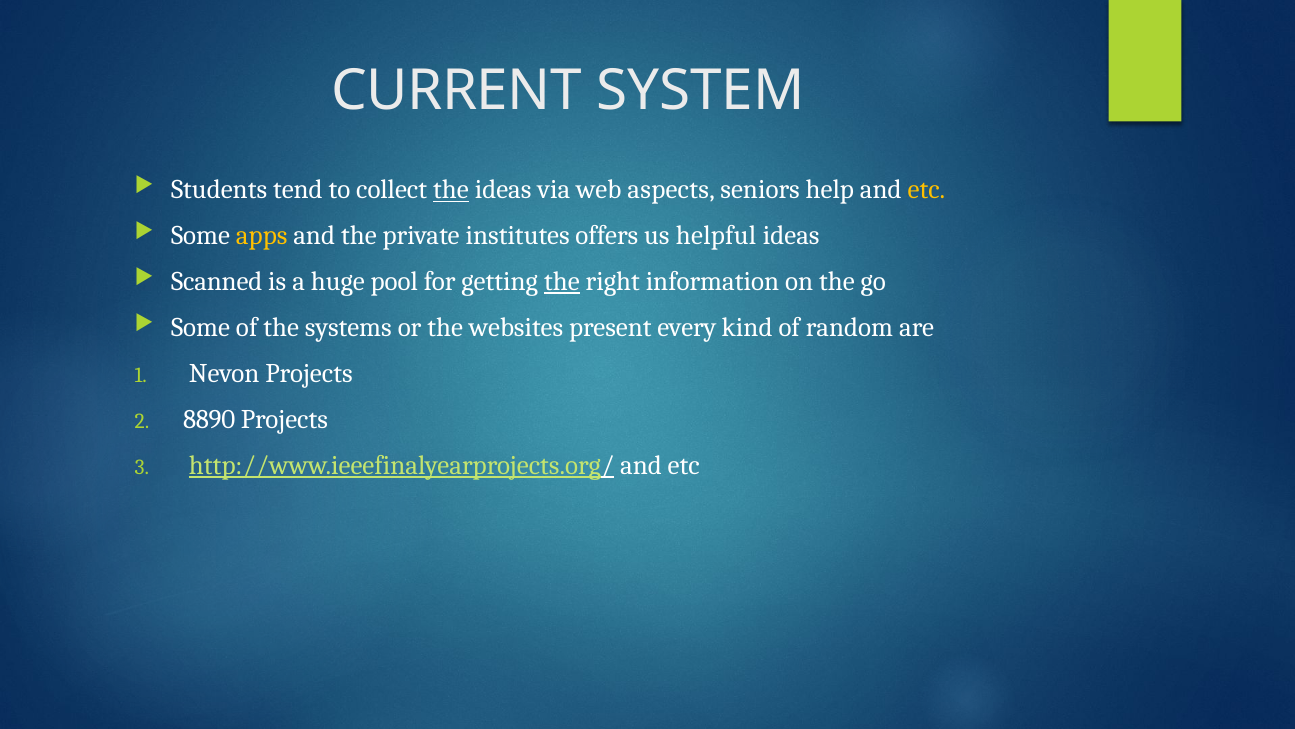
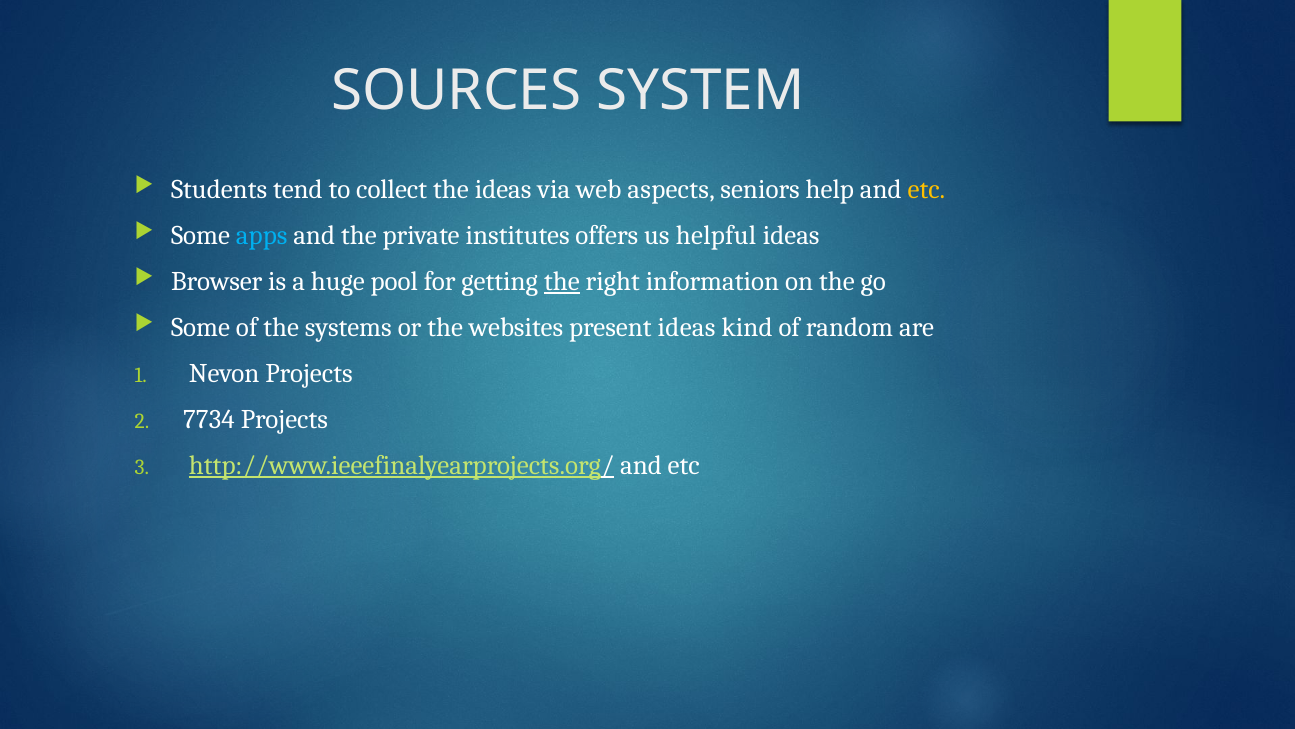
CURRENT: CURRENT -> SOURCES (456, 91)
the underline: present -> none (451, 190)
apps colour: yellow -> light blue (262, 236)
Scanned: Scanned -> Browser (217, 281)
present every: every -> ideas (687, 327)
8890: 8890 -> 7734 (209, 419)
